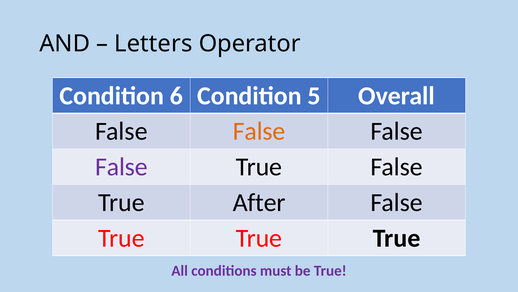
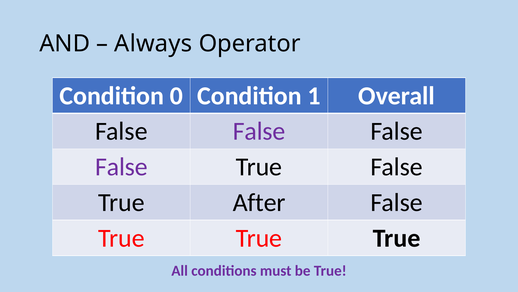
Letters: Letters -> Always (153, 44)
6: 6 -> 0 (176, 96)
5: 5 -> 1 (314, 96)
False colour: orange -> purple (259, 131)
